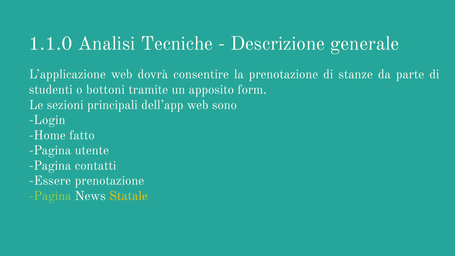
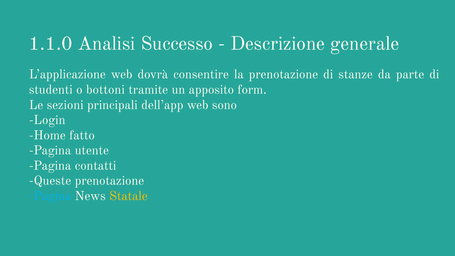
Tecniche: Tecniche -> Successo (177, 43)
Essere: Essere -> Queste (50, 181)
Pagina colour: light green -> light blue (50, 196)
